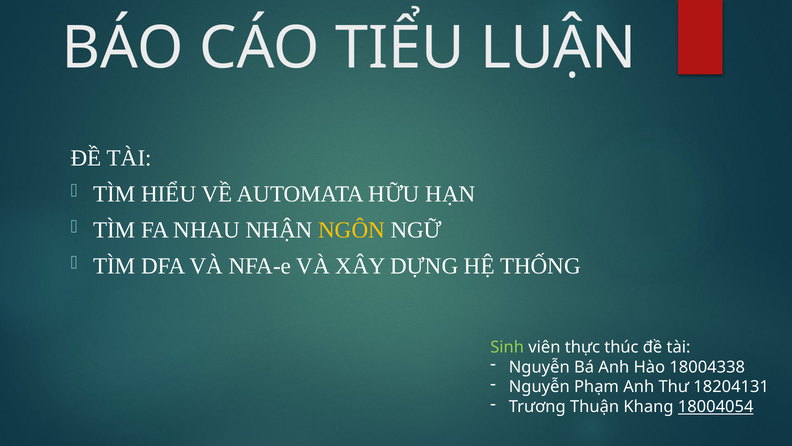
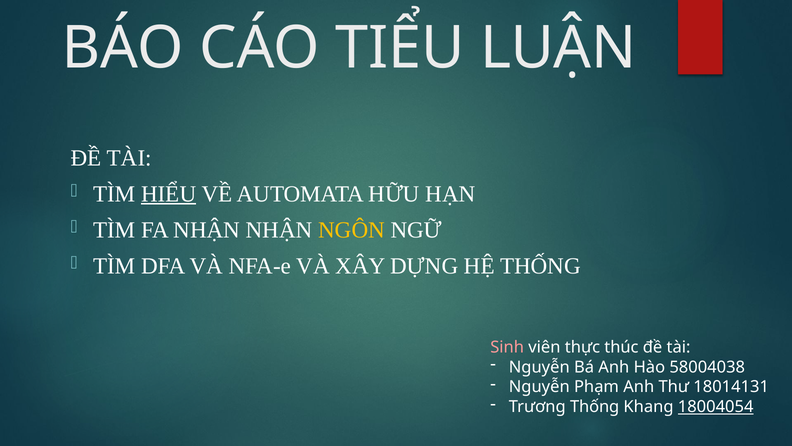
HIỂU underline: none -> present (169, 194)
FA NHAU: NHAU -> NHẬN (207, 230)
Sinh colour: light green -> pink (507, 347)
18004338: 18004338 -> 58004038 (707, 367)
18204131: 18204131 -> 18014131 (731, 386)
Trương Thuận: Thuận -> Thống (595, 406)
